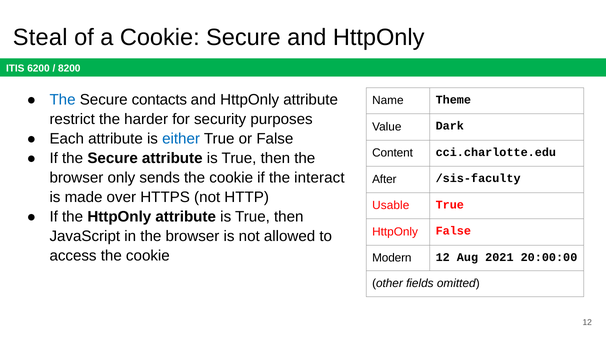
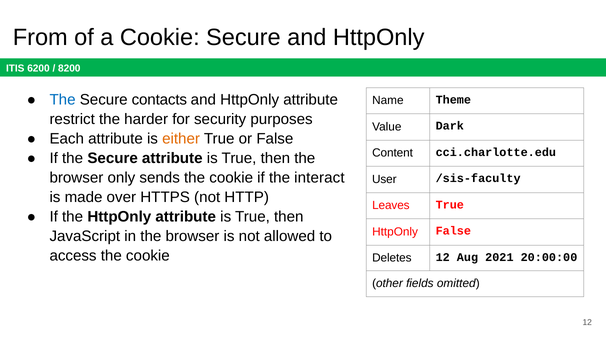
Steal: Steal -> From (40, 38)
either colour: blue -> orange (181, 139)
After: After -> User (384, 179)
Usable: Usable -> Leaves (391, 206)
Modern: Modern -> Deletes (392, 258)
